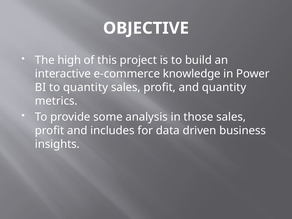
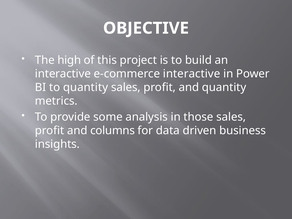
e-commerce knowledge: knowledge -> interactive (192, 74)
includes: includes -> columns (113, 131)
